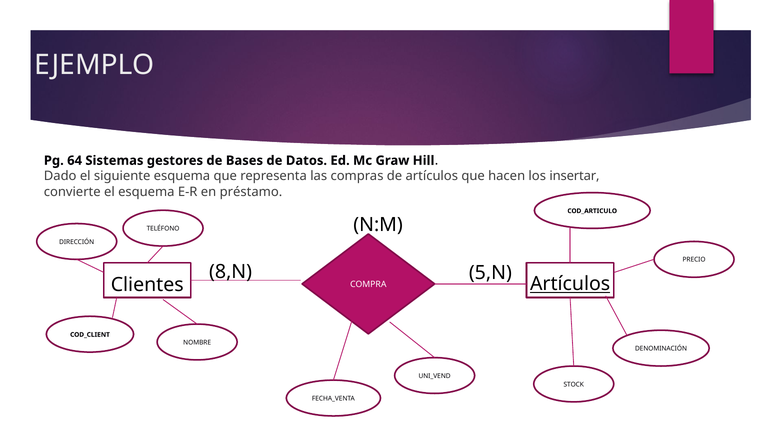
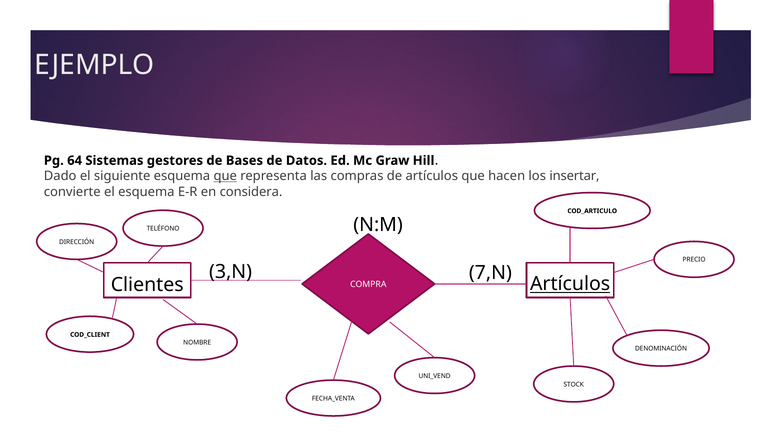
que underline: none -> present (225, 176)
préstamo: préstamo -> considera (251, 192)
8,N: 8,N -> 3,N (231, 272)
5,N: 5,N -> 7,N (490, 273)
